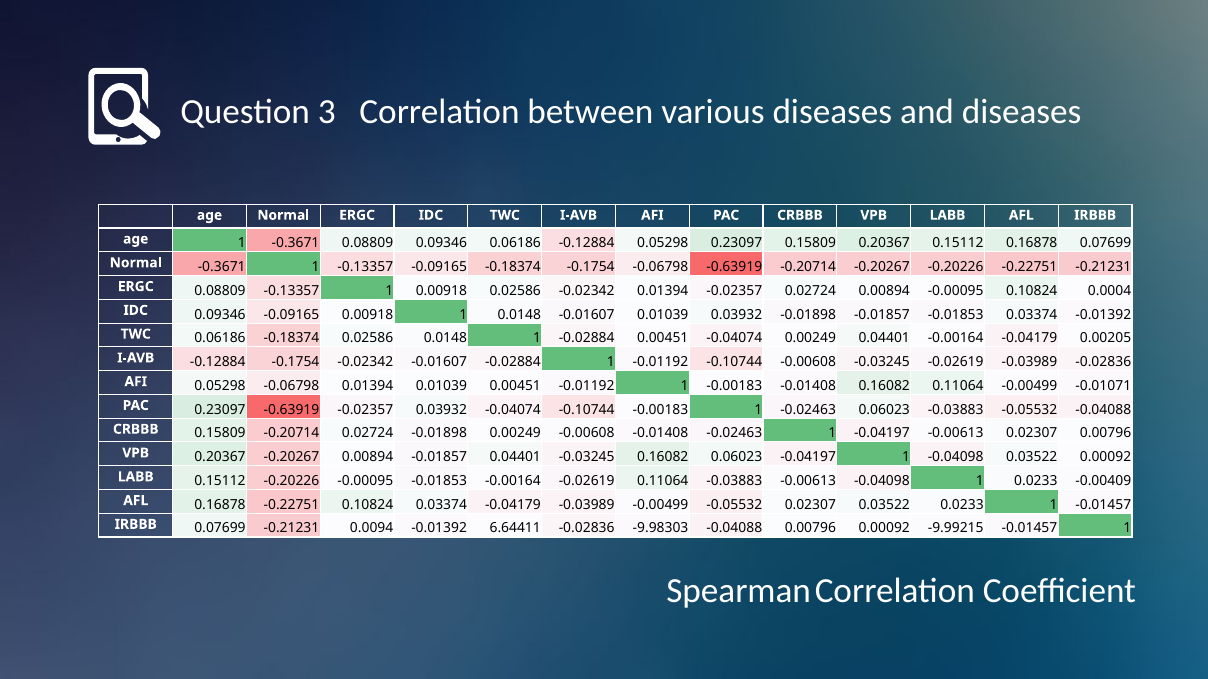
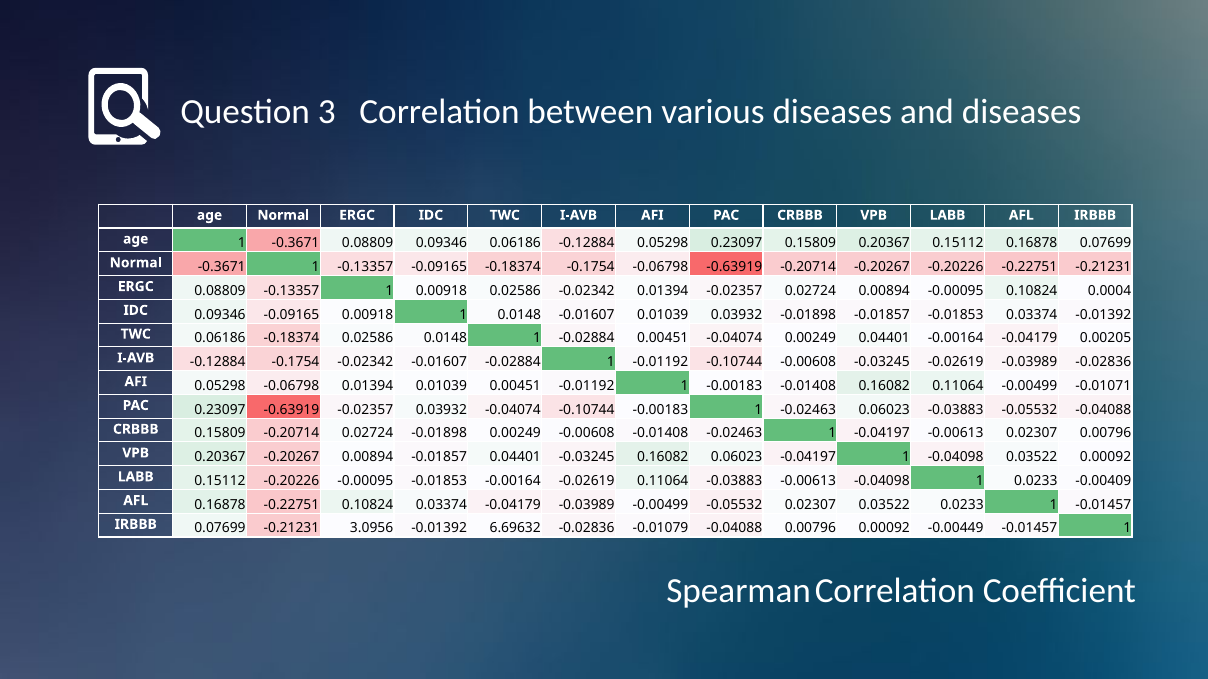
0.0094: 0.0094 -> 3.0956 (372, 529)
6.64411: 6.64411 -> 6.69632 (515, 529)
-9.98303: -9.98303 -> -0.01079 (661, 529)
-9.99215: -9.99215 -> -0.00449 (956, 529)
